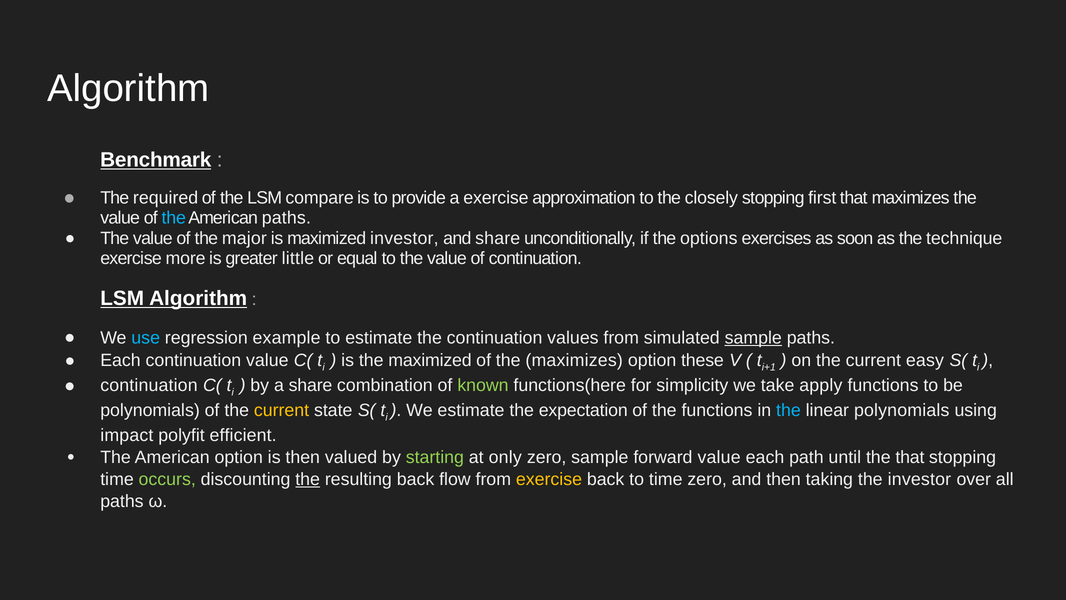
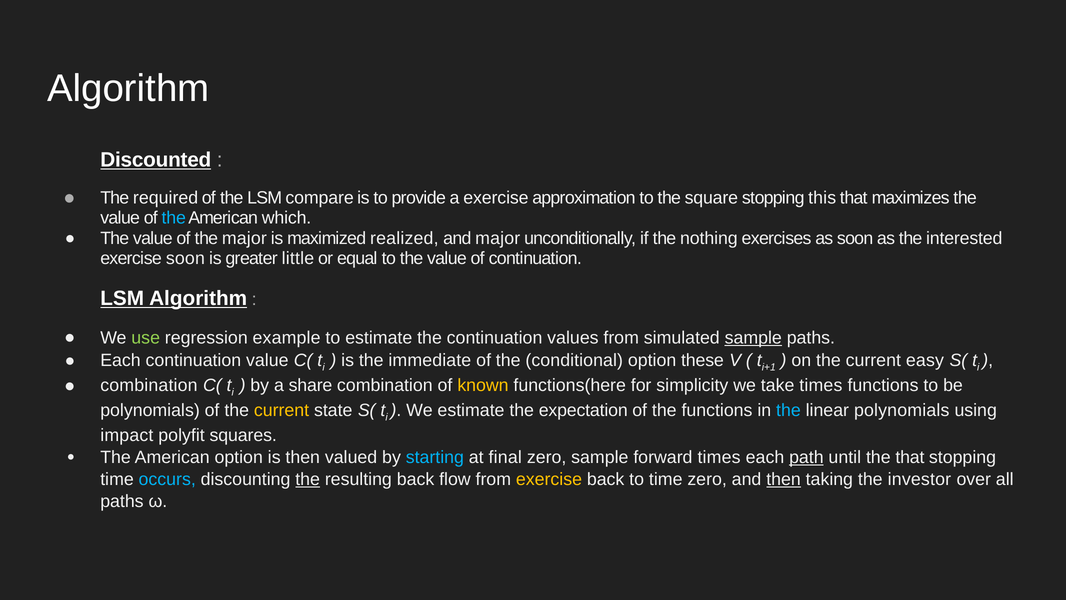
Benchmark: Benchmark -> Discounted (156, 160)
closely: closely -> square (711, 198)
first: first -> this (822, 198)
American paths: paths -> which (287, 218)
maximized investor: investor -> realized (404, 238)
and share: share -> major (498, 238)
options: options -> nothing (709, 238)
technique: technique -> interested (964, 238)
exercise more: more -> soon (185, 258)
use colour: light blue -> light green (146, 338)
the maximized: maximized -> immediate (430, 360)
the maximizes: maximizes -> conditional (574, 360)
continuation: continuation -> combination (149, 385)
known colour: light green -> yellow (483, 385)
take apply: apply -> times (821, 385)
efficient: efficient -> squares (243, 435)
starting colour: light green -> light blue (435, 457)
only: only -> final (505, 457)
forward value: value -> times (719, 457)
path underline: none -> present (806, 457)
occurs colour: light green -> light blue (167, 479)
then underline: none -> present (784, 479)
